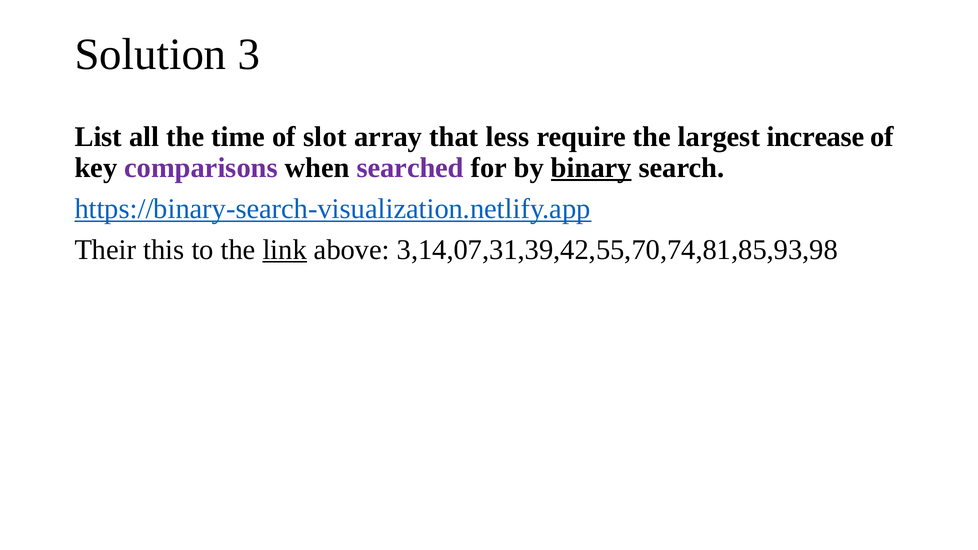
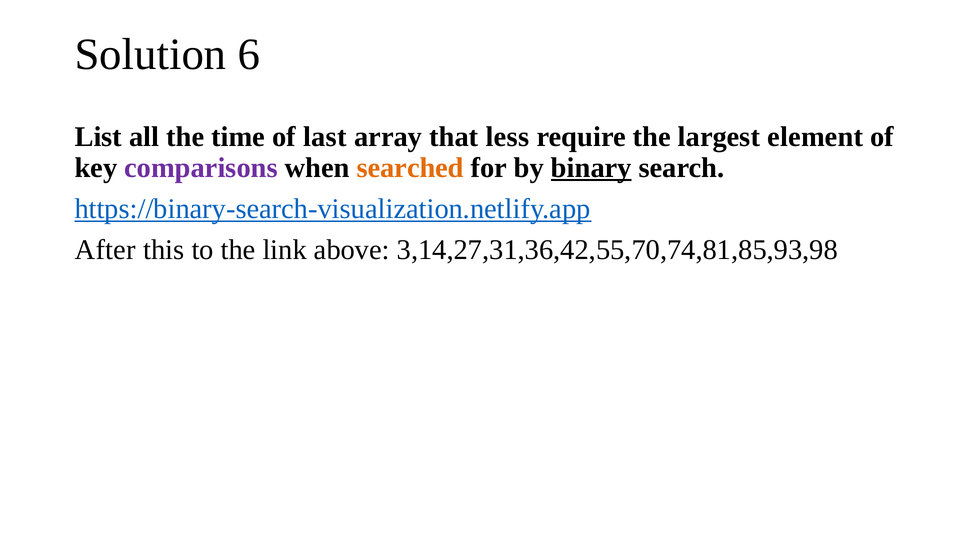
3: 3 -> 6 (249, 54)
slot: slot -> last (325, 137)
increase: increase -> element (815, 137)
searched colour: purple -> orange (410, 168)
Their: Their -> After (105, 250)
link underline: present -> none (285, 250)
3,14,07,31,39,42,55,70,74,81,85,93,98: 3,14,07,31,39,42,55,70,74,81,85,93,98 -> 3,14,27,31,36,42,55,70,74,81,85,93,98 (617, 250)
